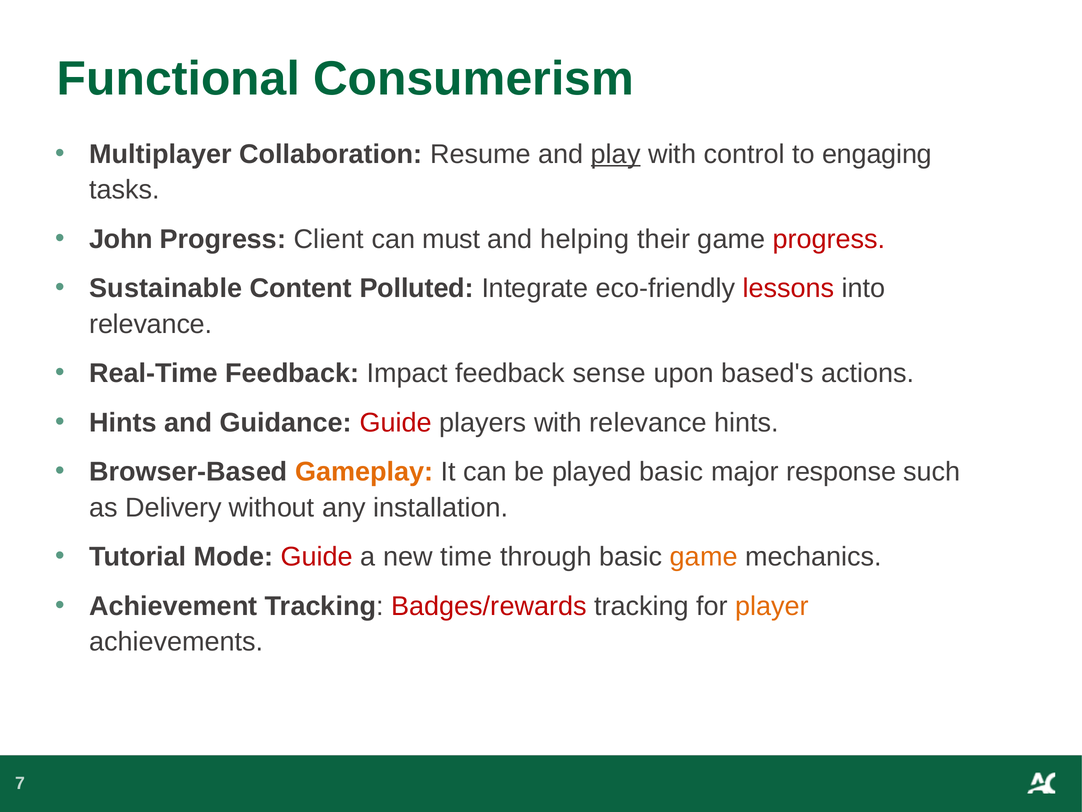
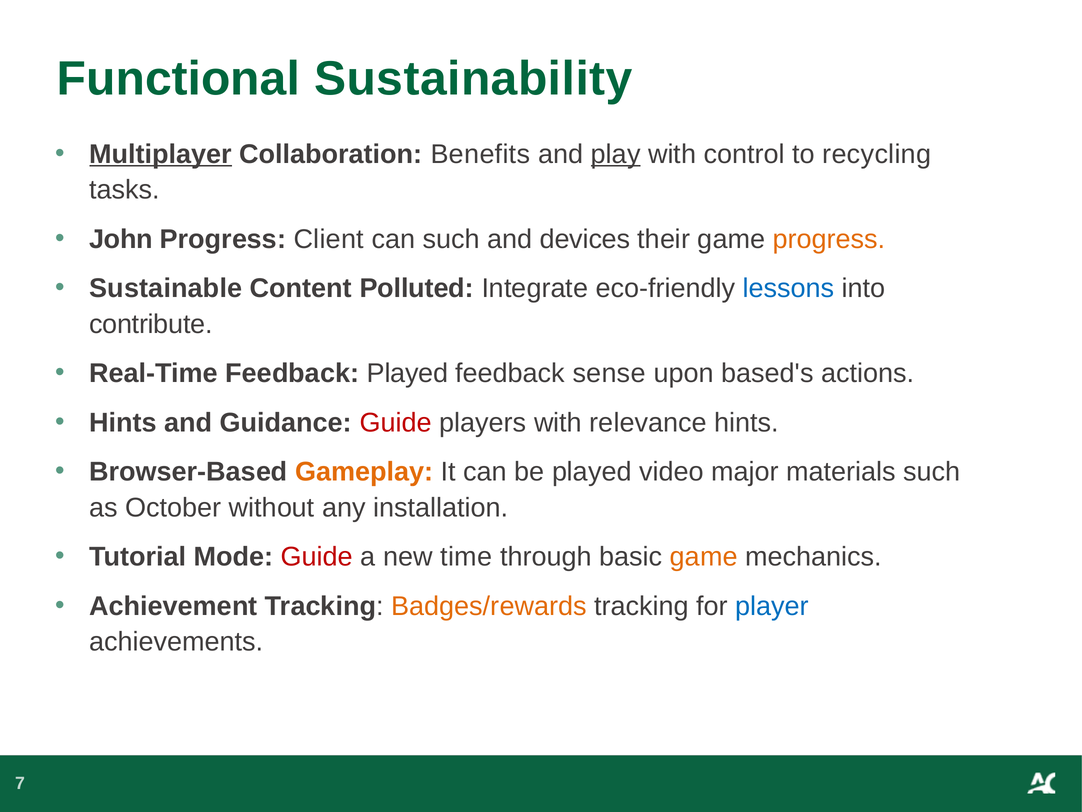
Consumerism: Consumerism -> Sustainability (473, 79)
Multiplayer underline: none -> present (161, 154)
Resume: Resume -> Benefits (480, 154)
engaging: engaging -> recycling (877, 154)
can must: must -> such (451, 239)
helping: helping -> devices (585, 239)
progress colour: red -> orange (829, 239)
lessons colour: red -> blue (789, 288)
relevance: relevance -> contribute (151, 324)
Feedback Impact: Impact -> Played (407, 373)
played basic: basic -> video (671, 472)
response: response -> materials (841, 472)
Delivery: Delivery -> October (173, 507)
Badges/rewards colour: red -> orange (489, 606)
player colour: orange -> blue (772, 606)
